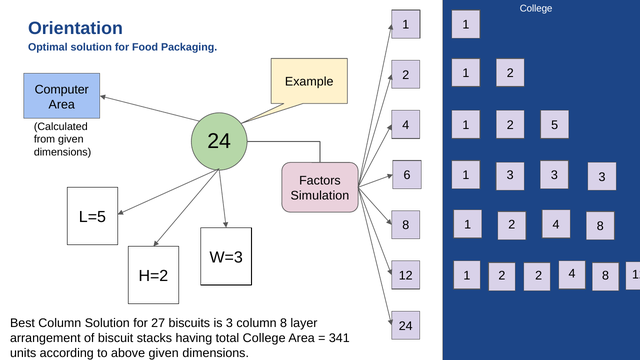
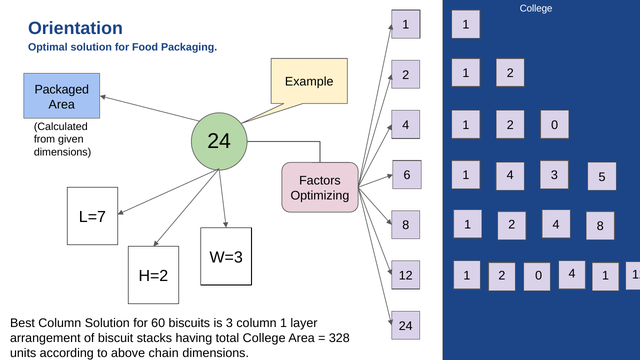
Computer: Computer -> Packaged (62, 90)
1 5: 5 -> 0 (555, 125)
1 3: 3 -> 4 (510, 175)
3: 3 -> 5 (602, 177)
Simulation: Simulation -> Optimizing (320, 196)
L=5: L=5 -> L=7 (92, 217)
2: 2 -> 0 (539, 276)
8: 8 -> 1 (606, 276)
27: 27 -> 60 (158, 323)
column 8: 8 -> 1 (284, 323)
341: 341 -> 328 (339, 338)
above given: given -> chain (164, 353)
